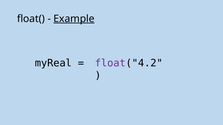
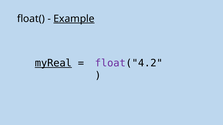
myReal underline: none -> present (53, 63)
